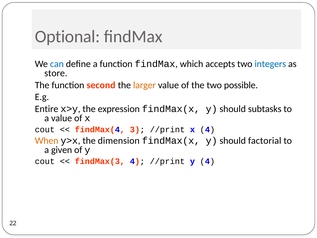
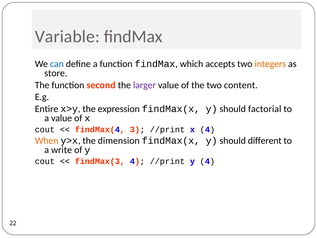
Optional: Optional -> Variable (67, 37)
integers colour: blue -> orange (270, 64)
larger colour: orange -> purple (144, 85)
possible: possible -> content (241, 85)
subtasks: subtasks -> factorial (265, 109)
factorial: factorial -> different (265, 141)
given: given -> write (62, 150)
